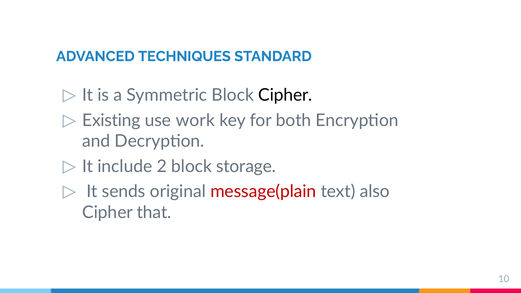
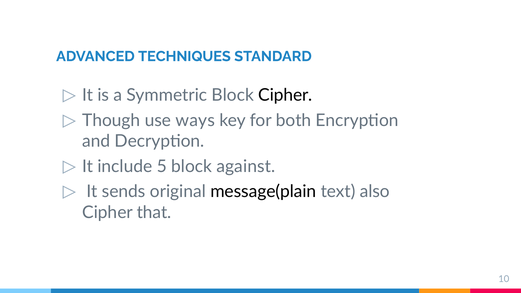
Existing: Existing -> Though (111, 120)
work: work -> ways (195, 120)
2: 2 -> 5 (162, 166)
storage: storage -> against (246, 166)
message(plain colour: red -> black (263, 192)
